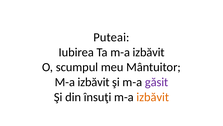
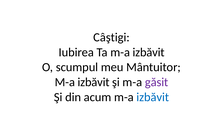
Puteai: Puteai -> Câştigi (111, 37)
însuţi: însuţi -> acum (98, 97)
izbăvit colour: orange -> blue (153, 97)
